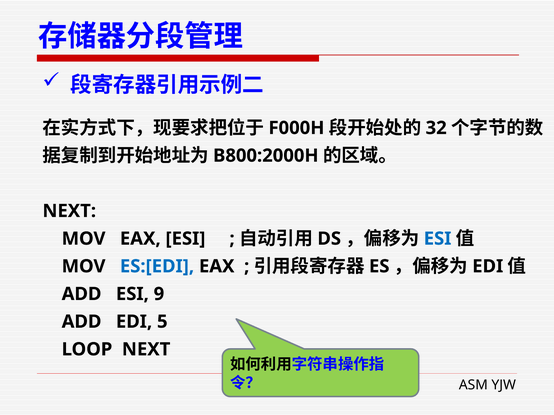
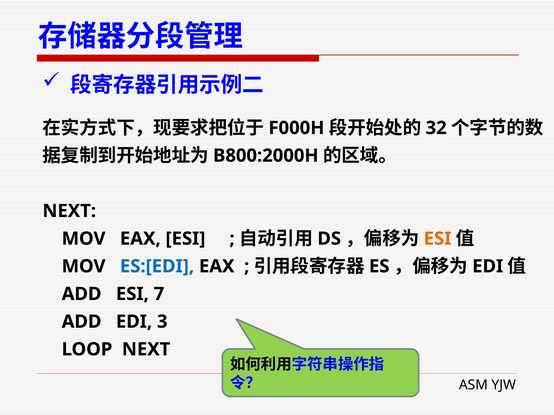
ESI colour: blue -> orange (438, 239)
9: 9 -> 7 (159, 294)
5: 5 -> 3 (162, 322)
